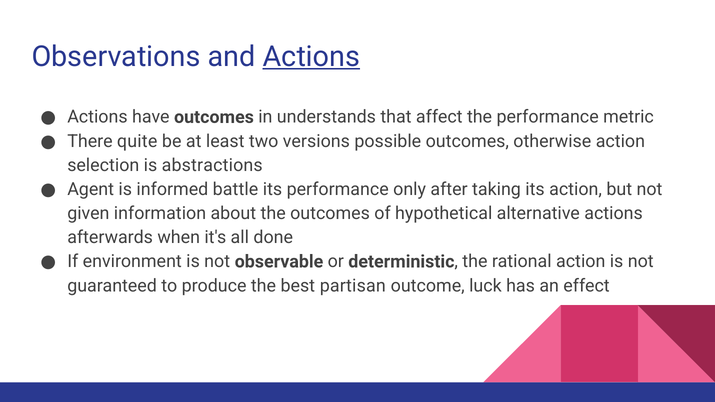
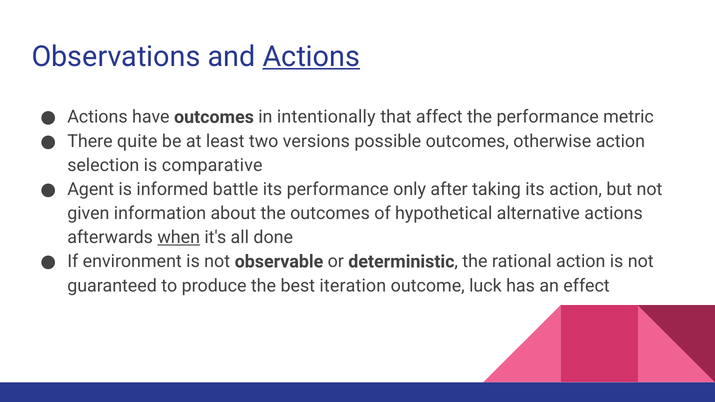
understands: understands -> intentionally (326, 117)
abstractions: abstractions -> comparative (212, 165)
when underline: none -> present (179, 238)
partisan: partisan -> iteration (353, 286)
